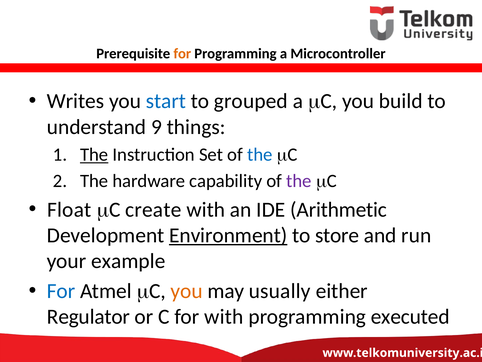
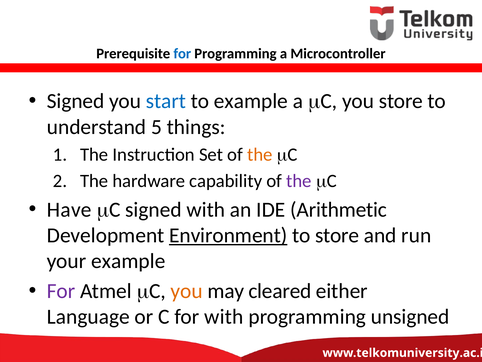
for colour: orange -> blue (182, 54)
Writes: Writes -> Signed (76, 101)
to grouped: grouped -> example (251, 101)
you build: build -> store (401, 101)
9: 9 -> 5 (157, 127)
The underline: present -> none (94, 154)
the colour: blue -> orange (260, 154)
Float: Float -> Have (69, 209)
C create: create -> signed (153, 209)
For colour: blue -> purple (61, 291)
usually: usually -> cleared (280, 291)
Regulator: Regulator -> Language (88, 316)
executed: executed -> unsigned (410, 316)
